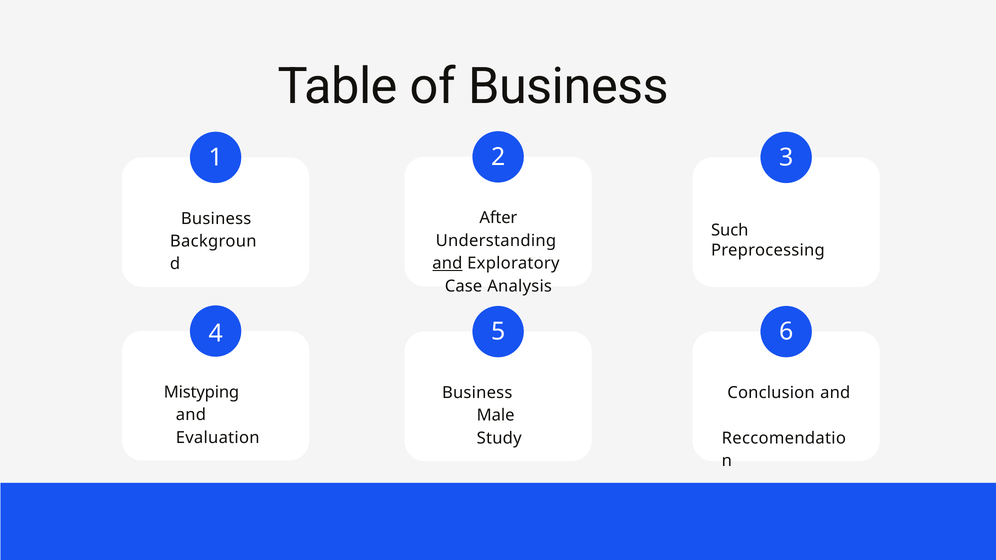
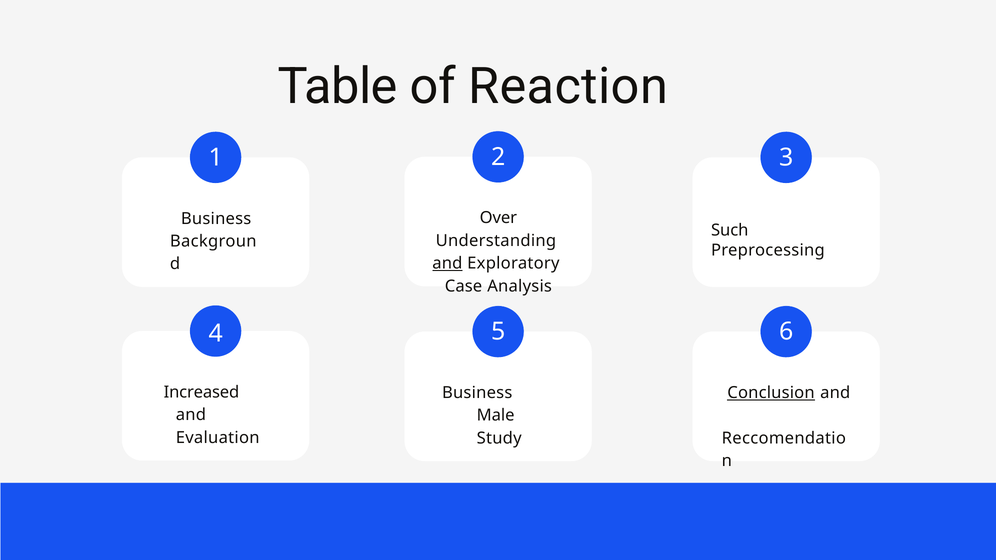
of Business: Business -> Reaction (568, 87)
After: After -> Over (498, 218)
Mistyping: Mistyping -> Increased (201, 392)
Conclusion underline: none -> present (771, 393)
